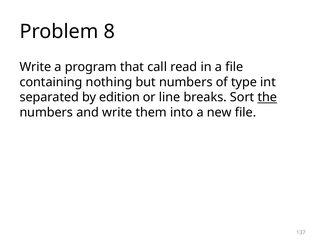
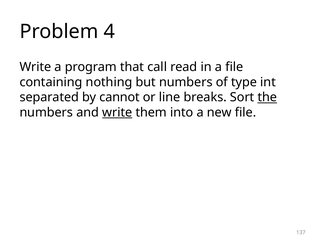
8: 8 -> 4 (109, 31)
edition: edition -> cannot (120, 97)
write underline: none -> present (117, 112)
